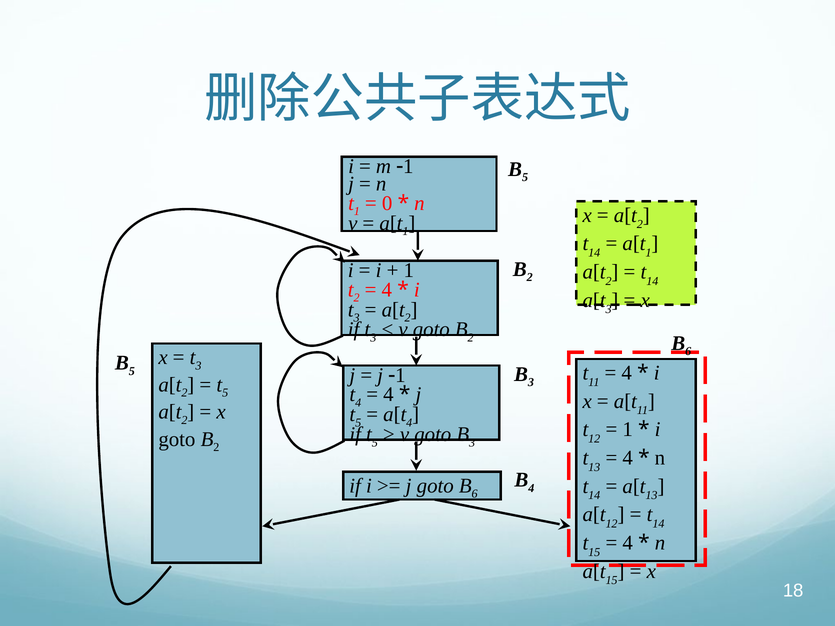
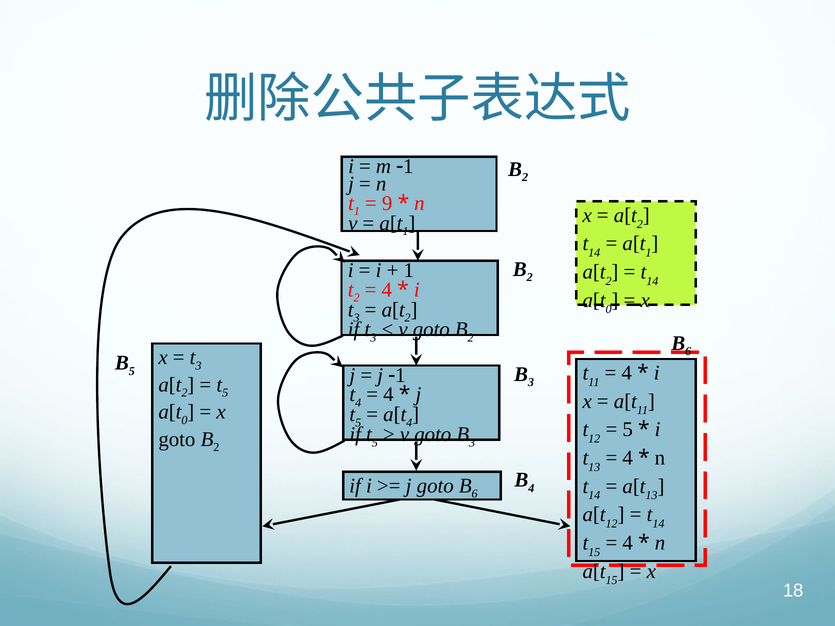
5: 5 -> 2 (525, 177)
0: 0 -> 9 (387, 203)
3: 3 -> 0 (609, 310)
2: 2 -> 0 (184, 420)
1: 1 -> 5 (628, 430)
